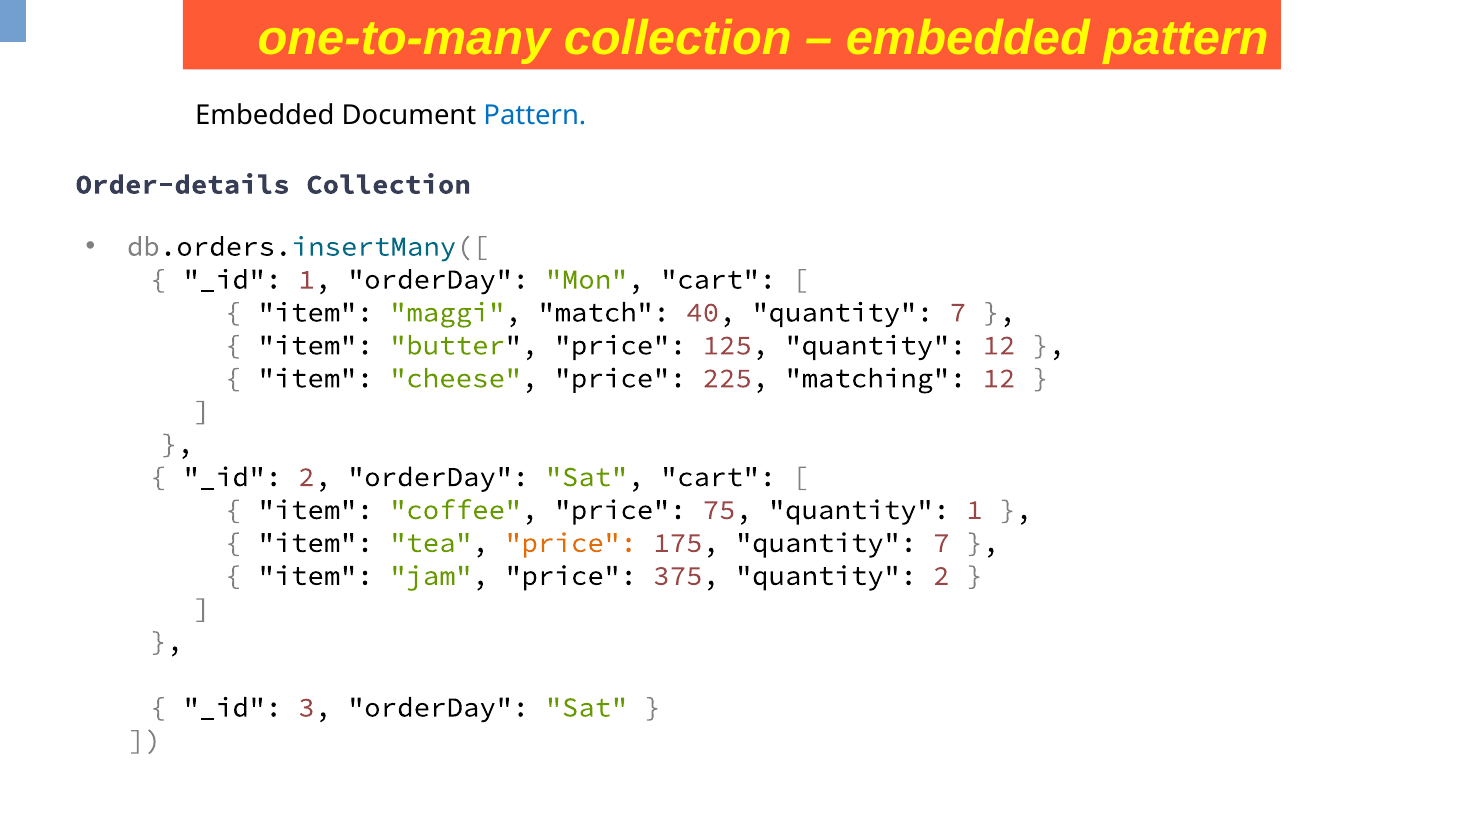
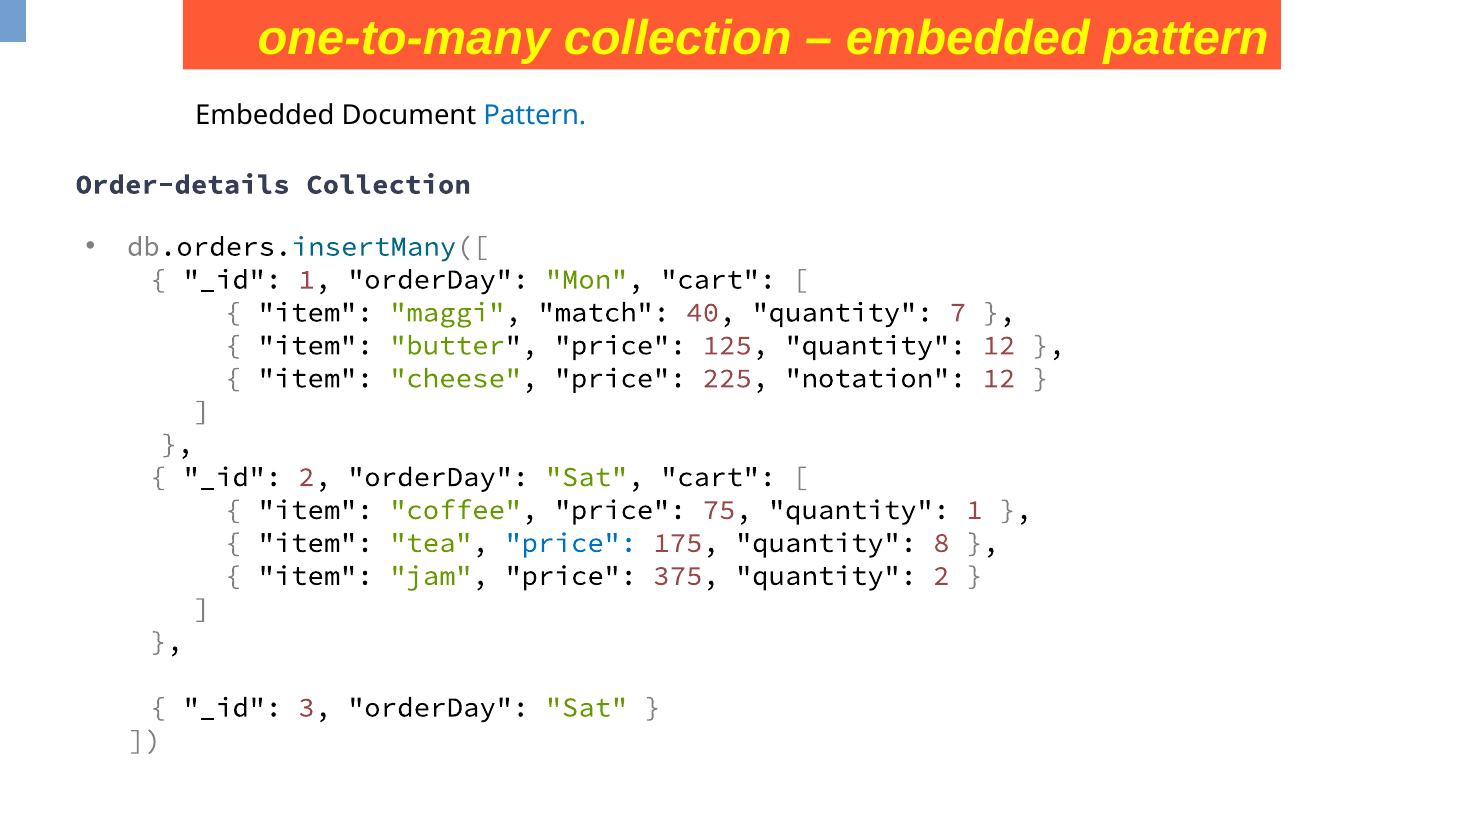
matching: matching -> notation (876, 378)
price colour: orange -> blue (571, 543)
175 quantity 7: 7 -> 8 (941, 543)
